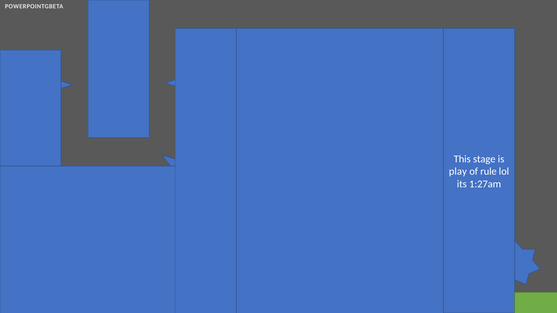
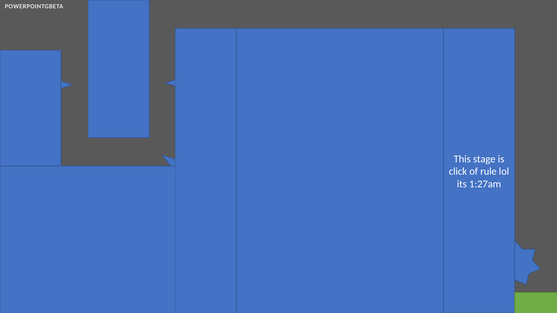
play: play -> click (458, 172)
